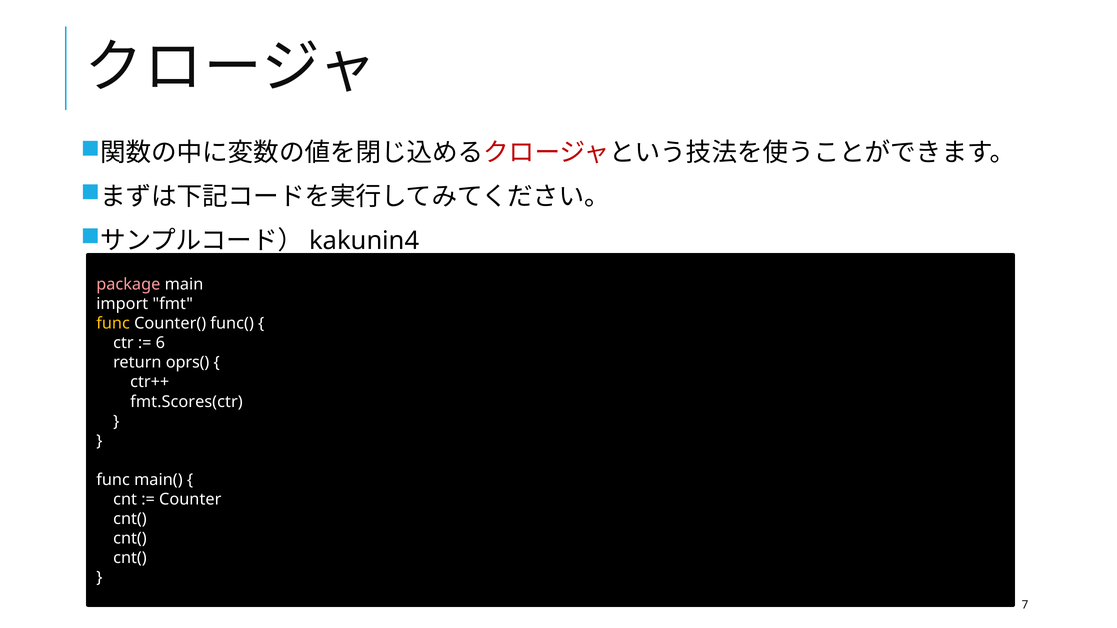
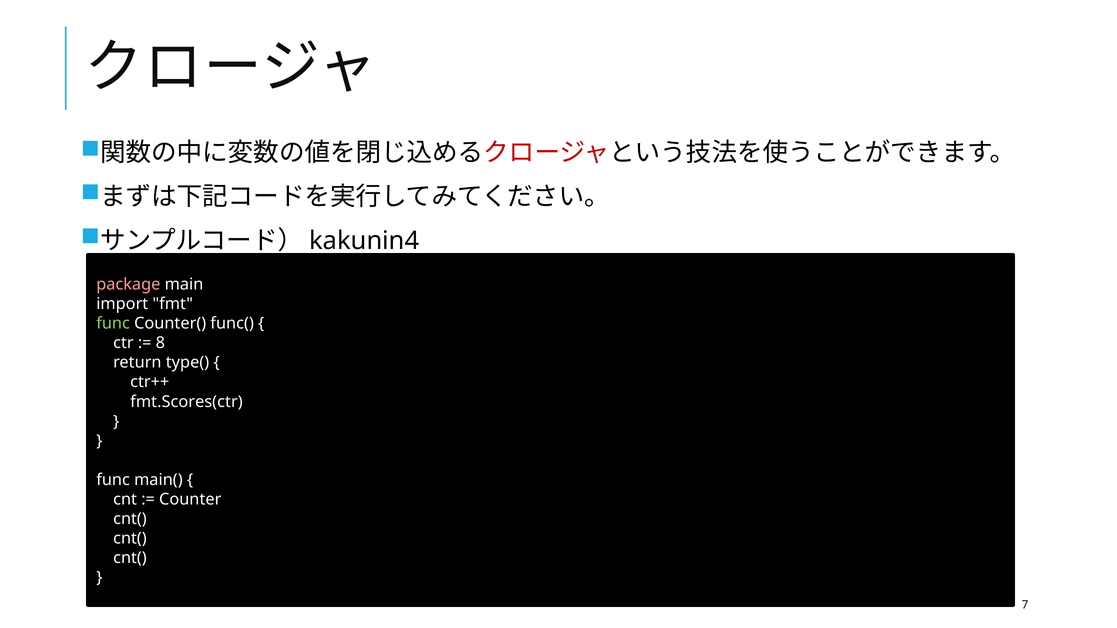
func colour: yellow -> light green (113, 324)
6: 6 -> 8 (160, 343)
oprs(: oprs( -> type( (188, 363)
